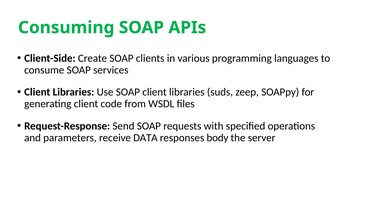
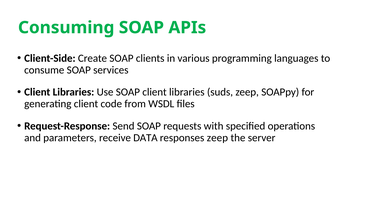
responses body: body -> zeep (217, 138)
